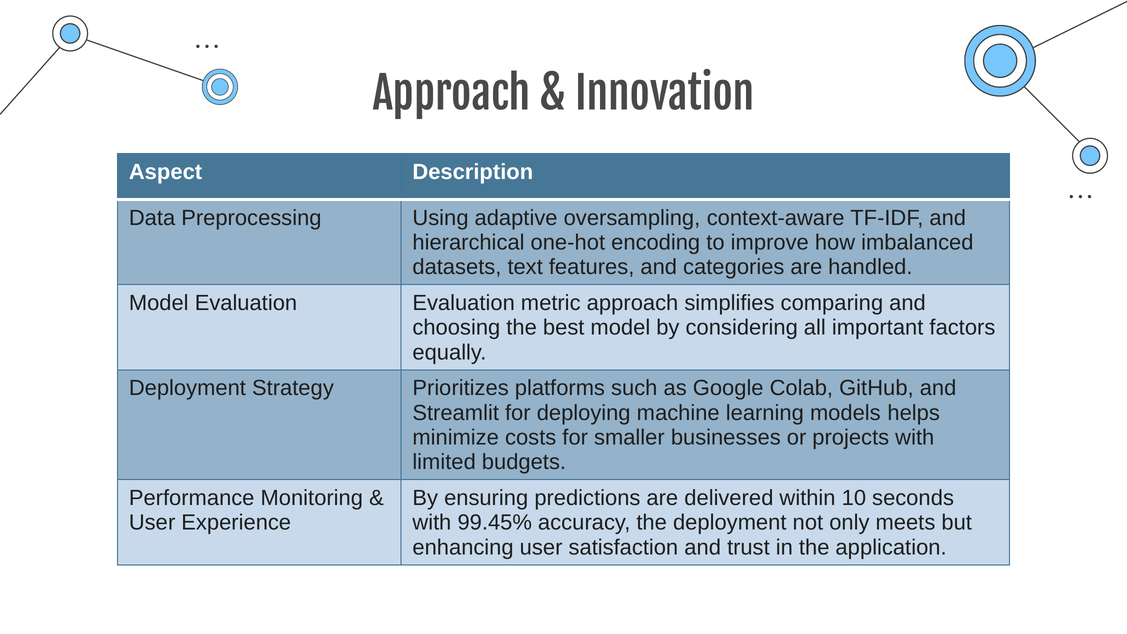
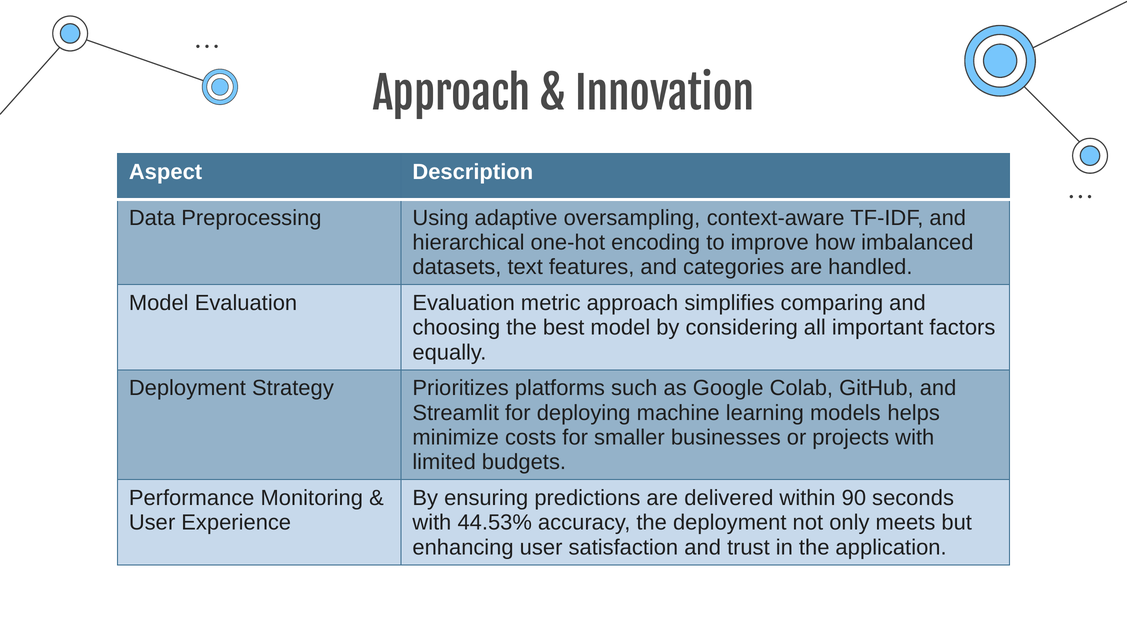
10: 10 -> 90 (854, 498)
99.45%: 99.45% -> 44.53% (495, 523)
